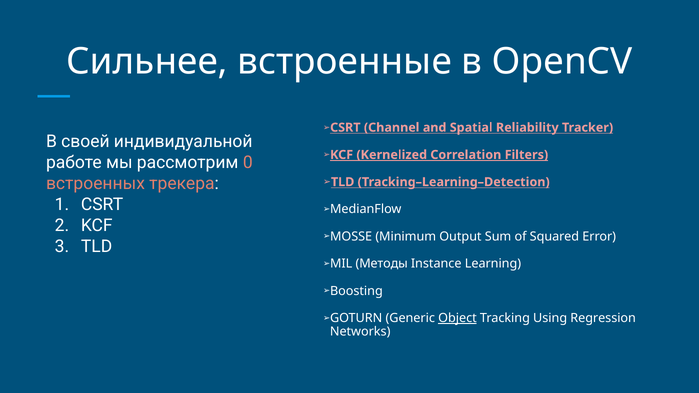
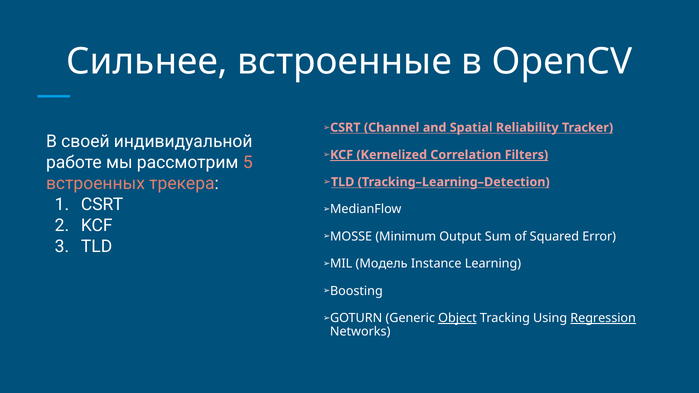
0: 0 -> 5 (248, 163)
Методы: Методы -> Модель (382, 264)
Regression underline: none -> present (603, 318)
